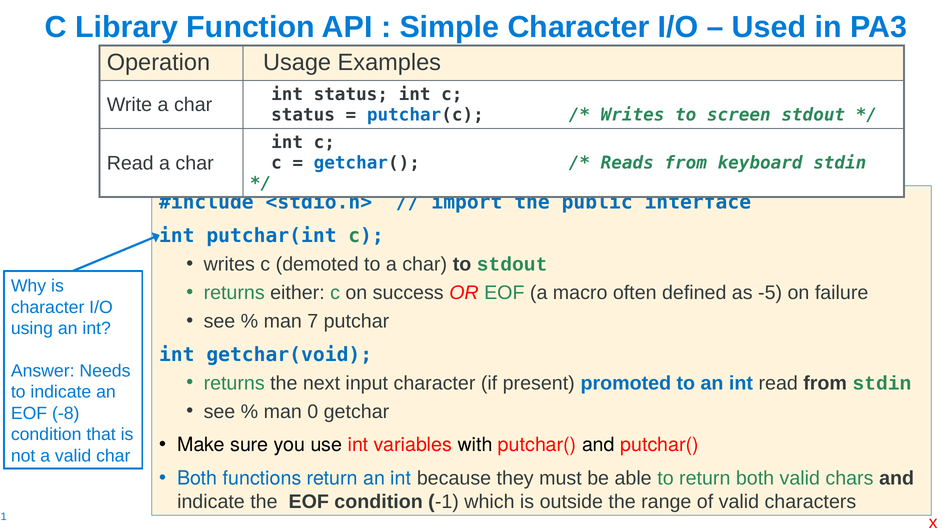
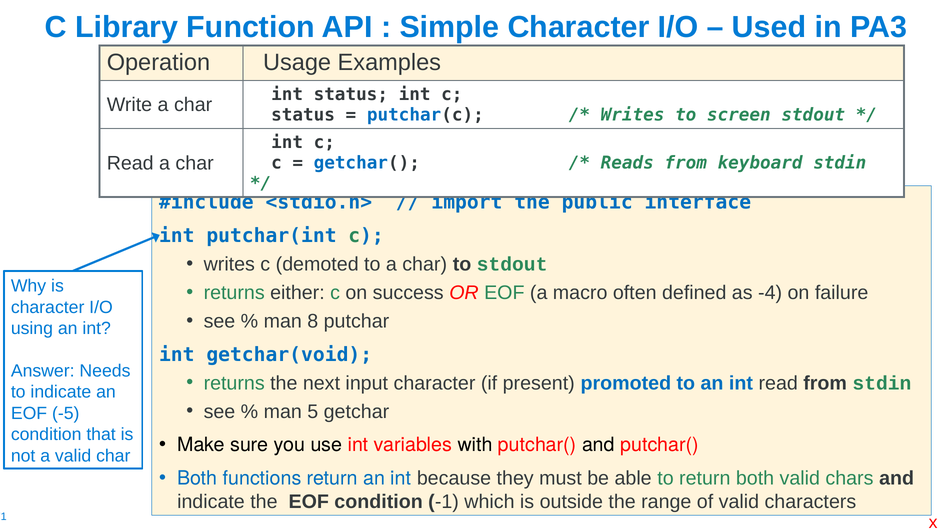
-5: -5 -> -4 (770, 293)
7: 7 -> 8 (313, 321)
0: 0 -> 5 (313, 411)
-8: -8 -> -5 (66, 413)
